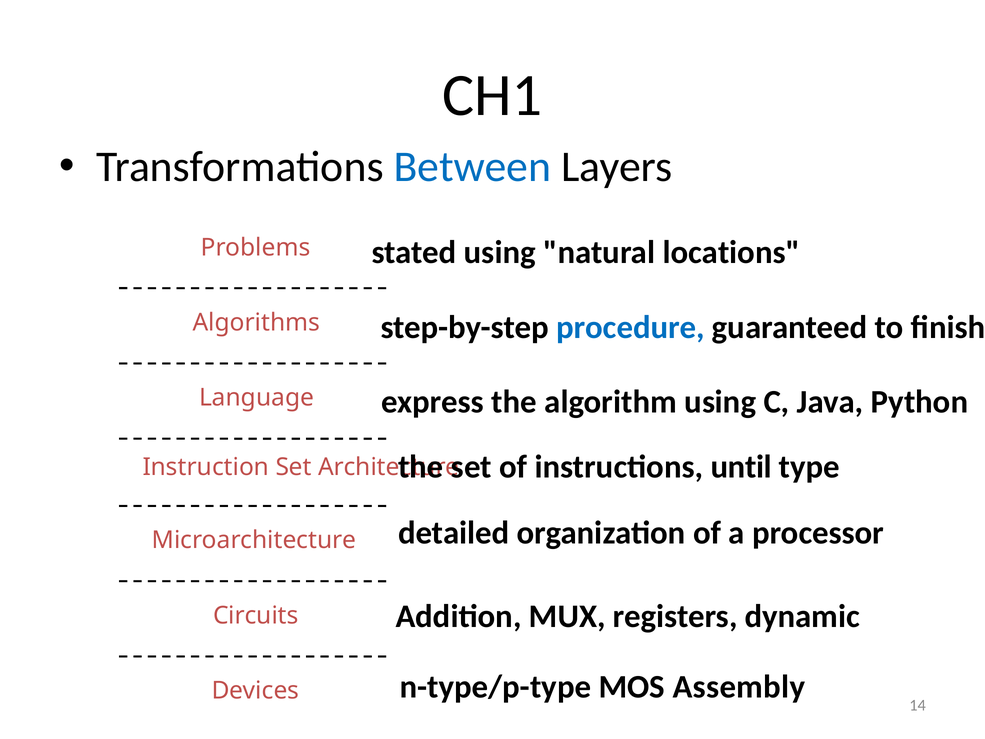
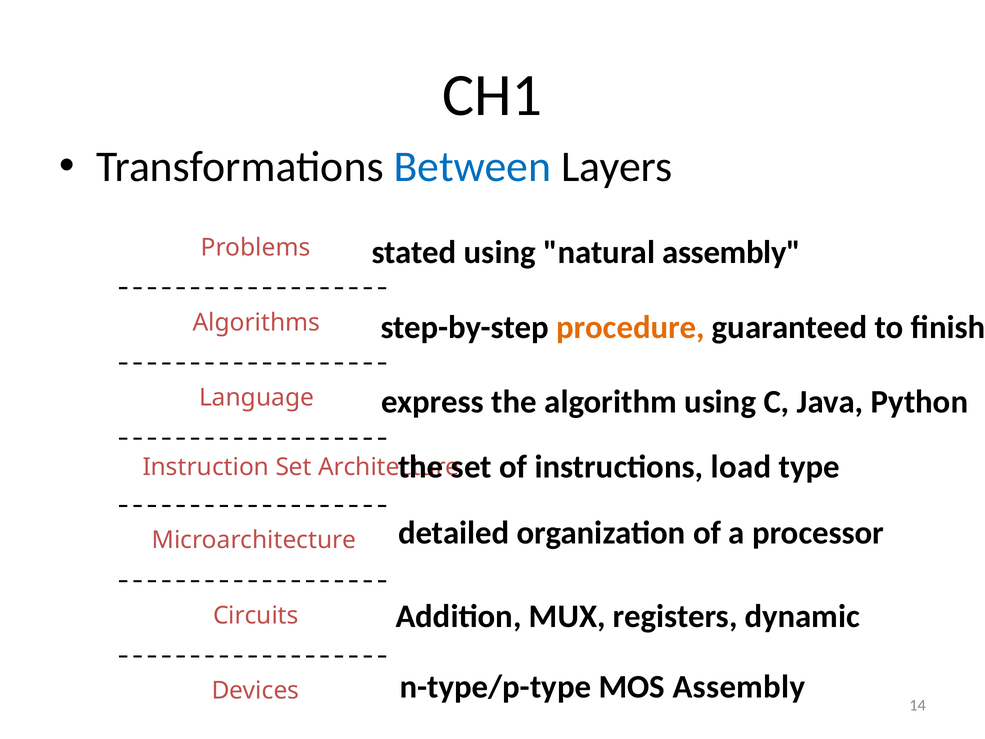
natural locations: locations -> assembly (731, 252)
procedure colour: blue -> orange (630, 327)
until: until -> load (741, 467)
